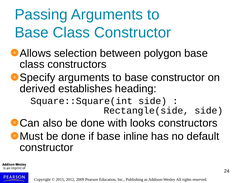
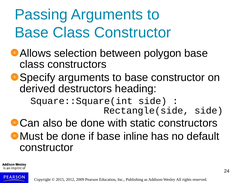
establishes: establishes -> destructors (85, 89)
looks: looks -> static (143, 123)
